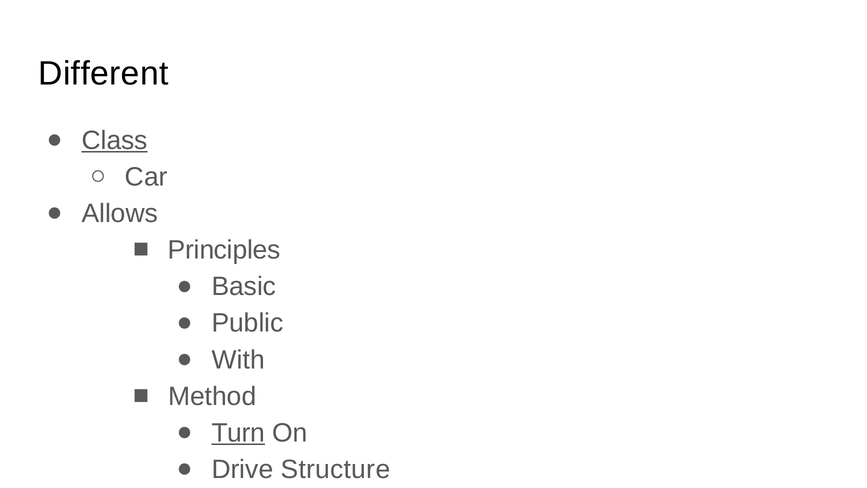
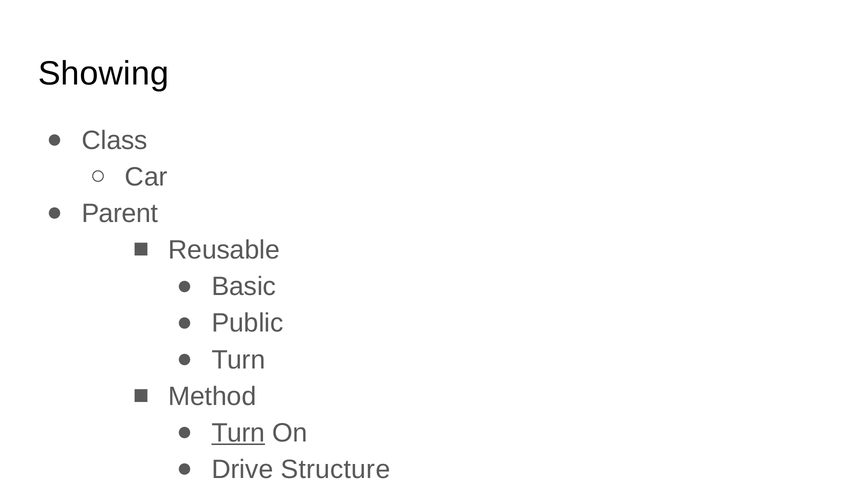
Different: Different -> Showing (104, 73)
Class underline: present -> none (115, 140)
Allows: Allows -> Parent (120, 213)
Principles: Principles -> Reusable (224, 250)
With: With -> Turn (238, 360)
